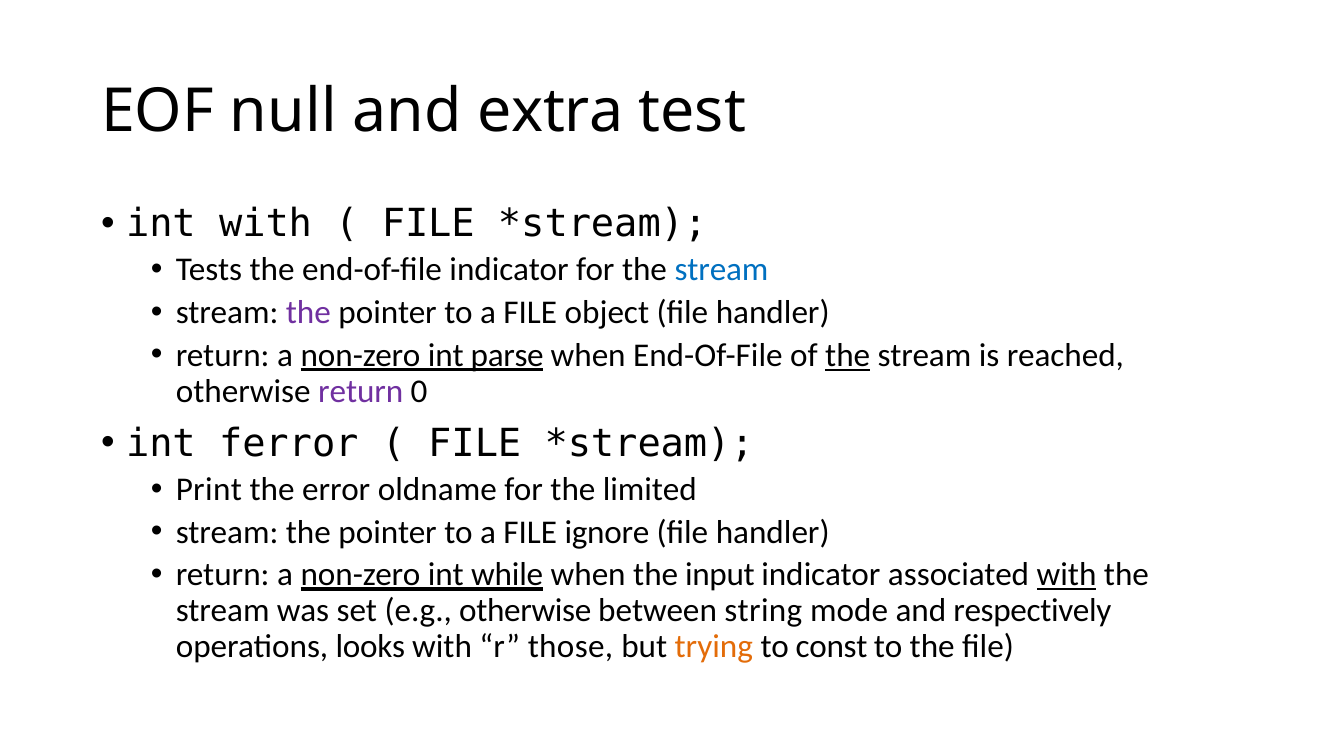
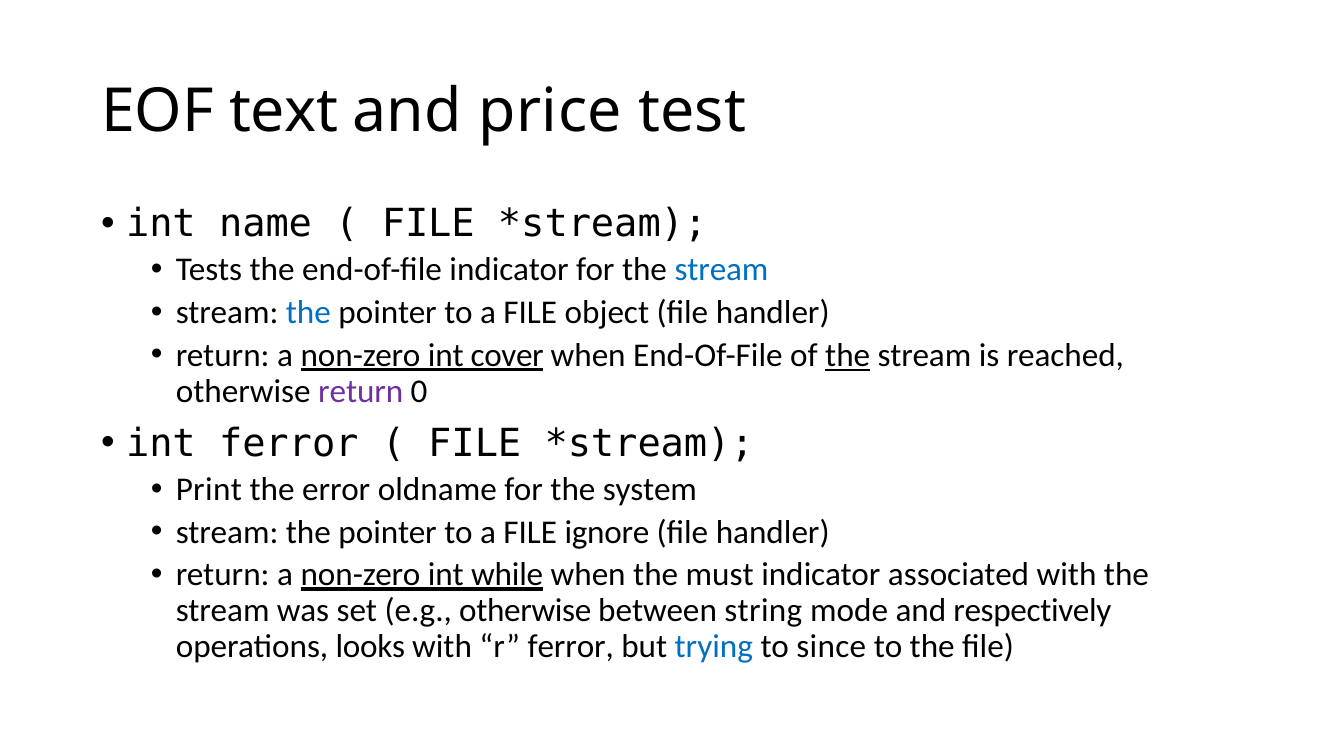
null: null -> text (284, 111)
extra: extra -> price (550, 111)
int with: with -> name (266, 224)
the colour: purple -> blue (308, 313)
parse: parse -> cover (507, 356)
limited: limited -> system (650, 490)
input: input -> must (720, 575)
with underline: present -> none (1067, 575)
r those: those -> ferror (571, 647)
trying colour: orange -> blue (714, 647)
const: const -> since (831, 647)
